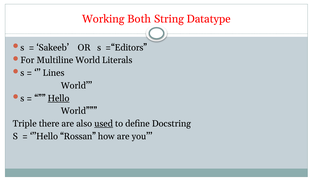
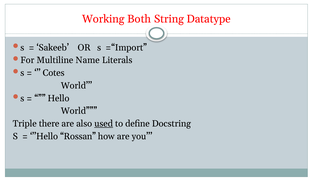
=“Editors: =“Editors -> =“Import (126, 47)
Multiline World: World -> Name (88, 60)
Lines: Lines -> Cotes (54, 73)
Hello underline: present -> none (59, 98)
